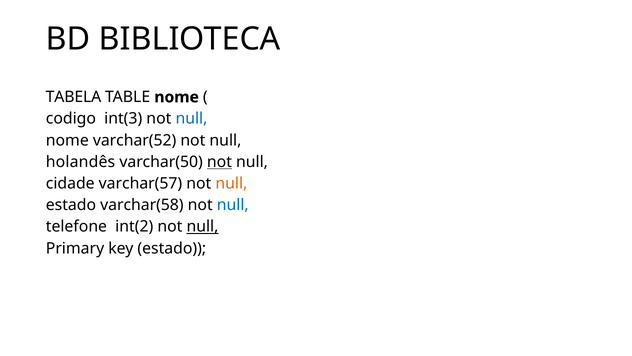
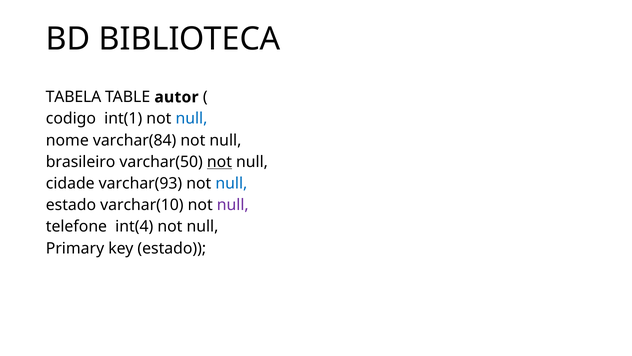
TABLE nome: nome -> autor (176, 97)
int(3: int(3 -> int(1 (123, 119)
varchar(52: varchar(52 -> varchar(84 (135, 140)
holandês: holandês -> brasileiro (81, 162)
varchar(57: varchar(57 -> varchar(93 (140, 183)
null colour: orange -> blue (231, 183)
varchar(58: varchar(58 -> varchar(10 (142, 205)
null colour: blue -> purple (233, 205)
int(2: int(2 -> int(4 (134, 226)
null underline: present -> none (202, 226)
